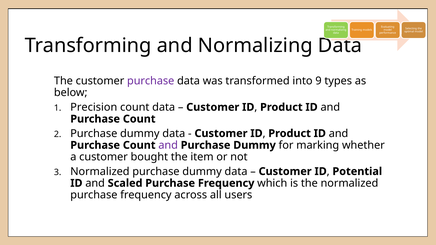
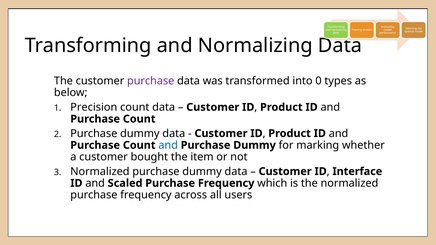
9: 9 -> 0 (318, 81)
and colour: purple -> blue (168, 145)
Potential: Potential -> Interface (357, 172)
